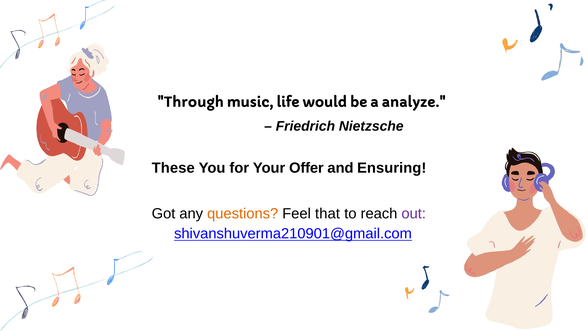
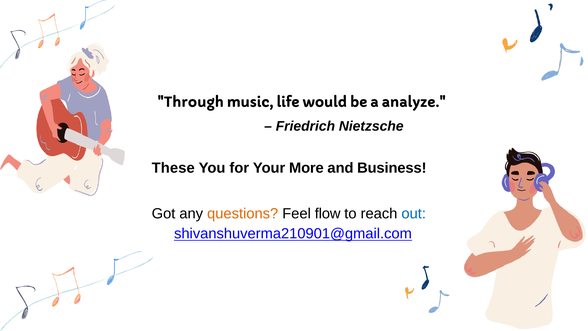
Offer: Offer -> More (306, 168)
Ensuring: Ensuring -> Business (392, 168)
that: that -> flow (328, 213)
out colour: purple -> blue (414, 213)
